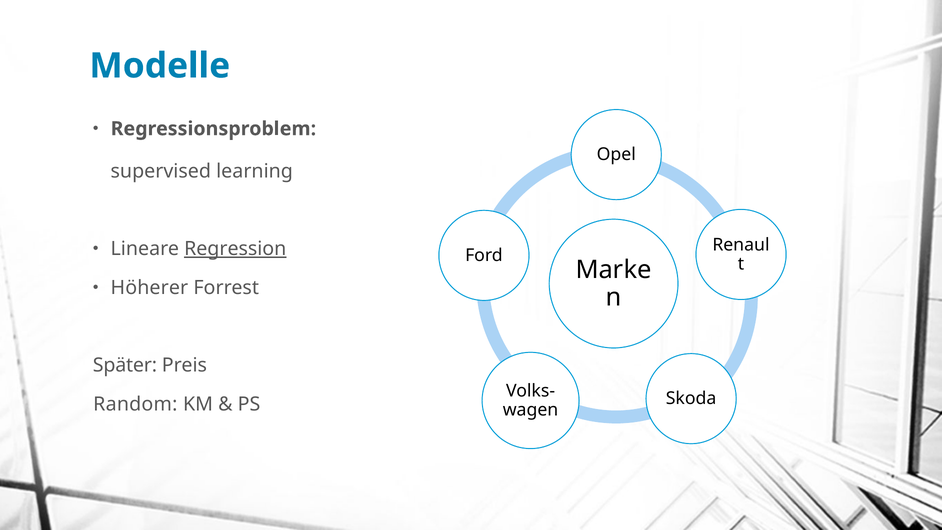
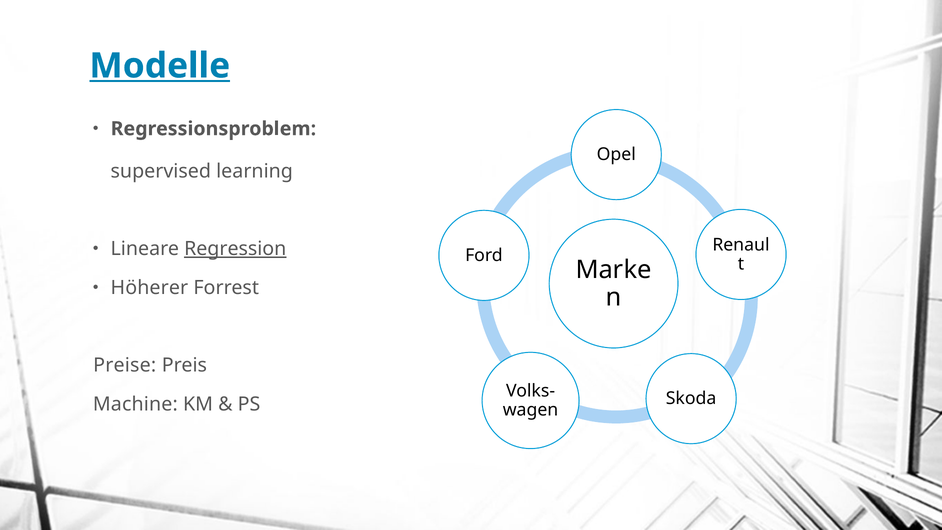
Modelle underline: none -> present (160, 66)
Später: Später -> Preise (125, 365)
Random: Random -> Machine (135, 404)
